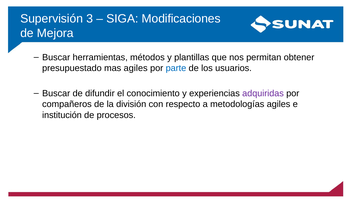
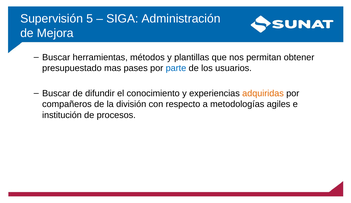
3: 3 -> 5 (90, 19)
Modificaciones: Modificaciones -> Administración (181, 19)
mas agiles: agiles -> pases (136, 68)
adquiridas colour: purple -> orange (263, 93)
